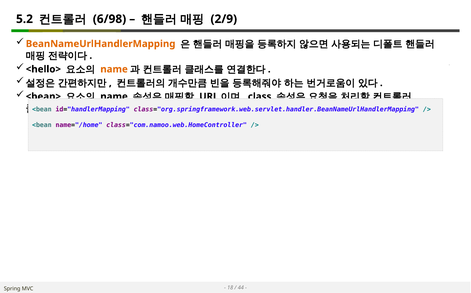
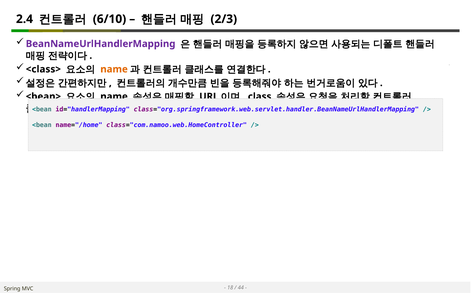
5.2: 5.2 -> 2.4 (24, 19)
6/98: 6/98 -> 6/10 (109, 19)
2/9: 2/9 -> 2/3 (224, 19)
BeanNameUrlHandlerMapping colour: orange -> purple (101, 44)
<hello>: <hello> -> <class> (43, 69)
